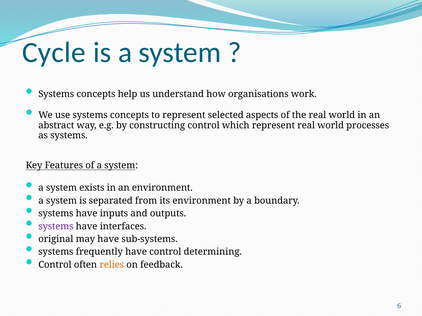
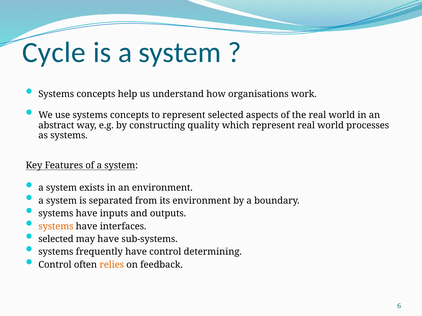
constructing control: control -> quality (204, 125)
systems colour: purple -> orange (56, 227)
original: original -> selected (56, 239)
